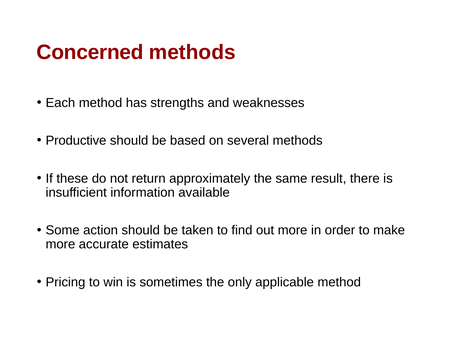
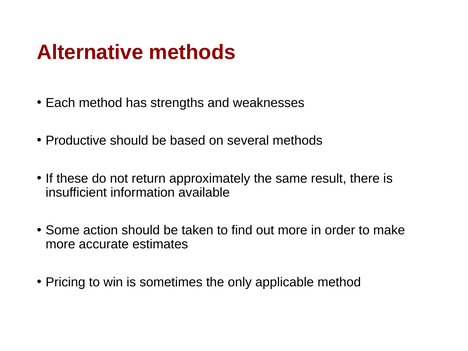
Concerned: Concerned -> Alternative (90, 52)
